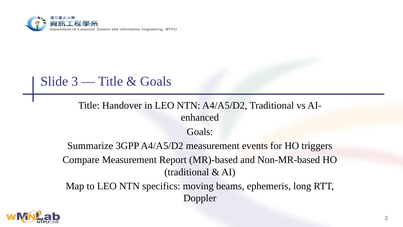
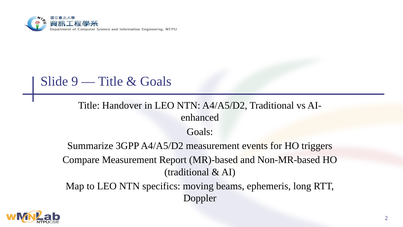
3: 3 -> 9 (75, 81)
